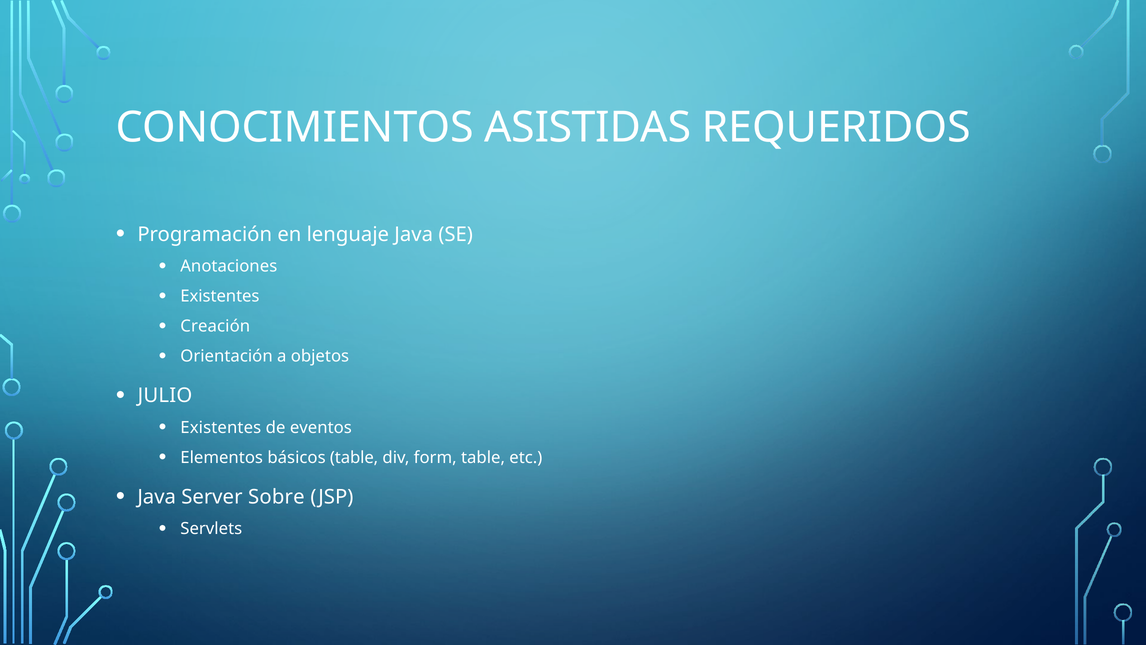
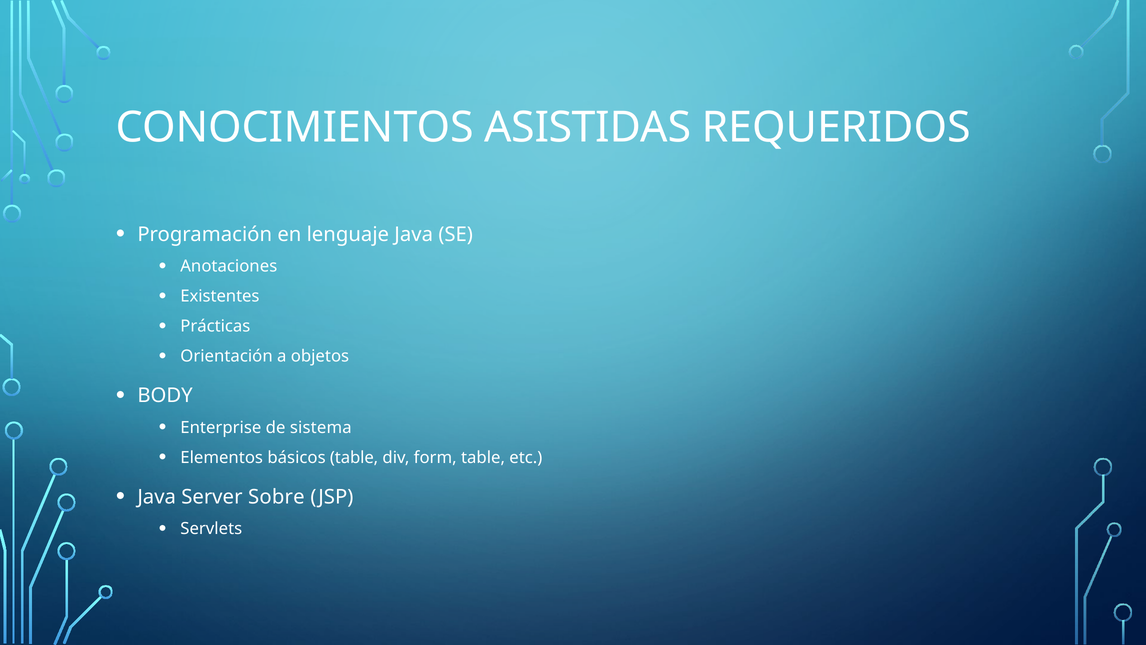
Creación: Creación -> Prácticas (215, 326)
JULIO: JULIO -> BODY (165, 395)
Existentes: Existentes -> Enterprise (221, 427)
eventos: eventos -> sistema (321, 427)
